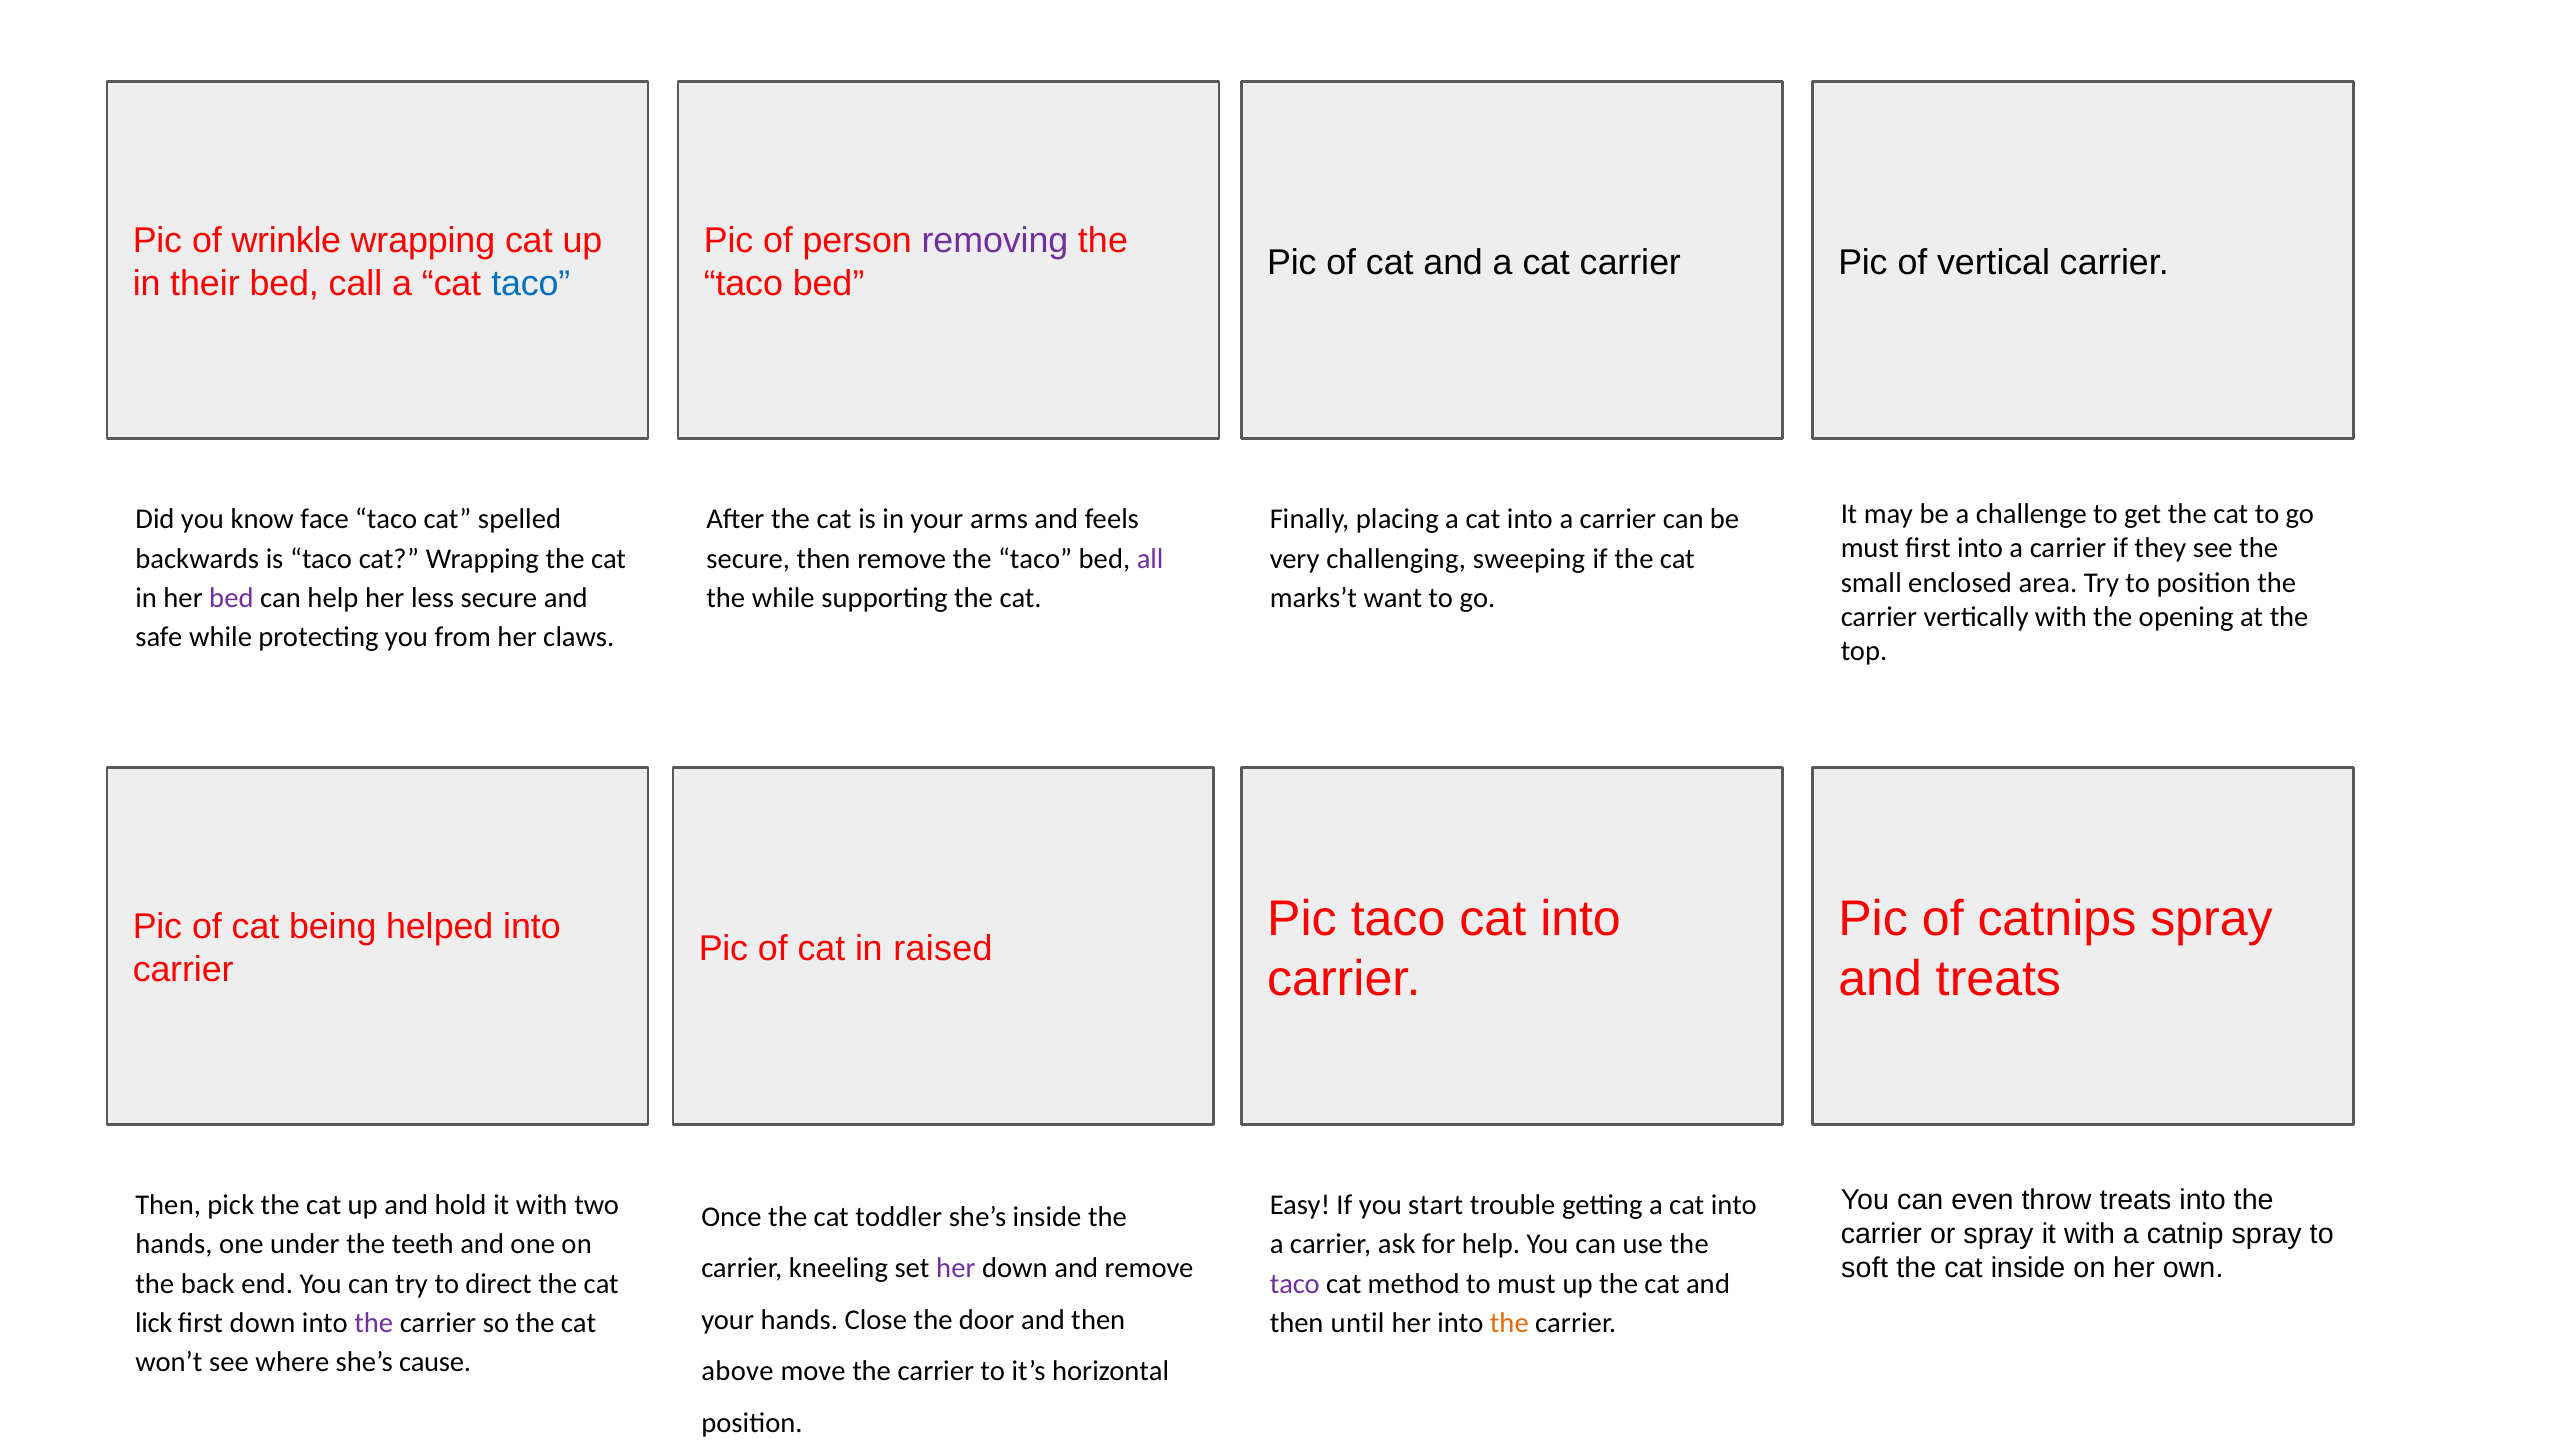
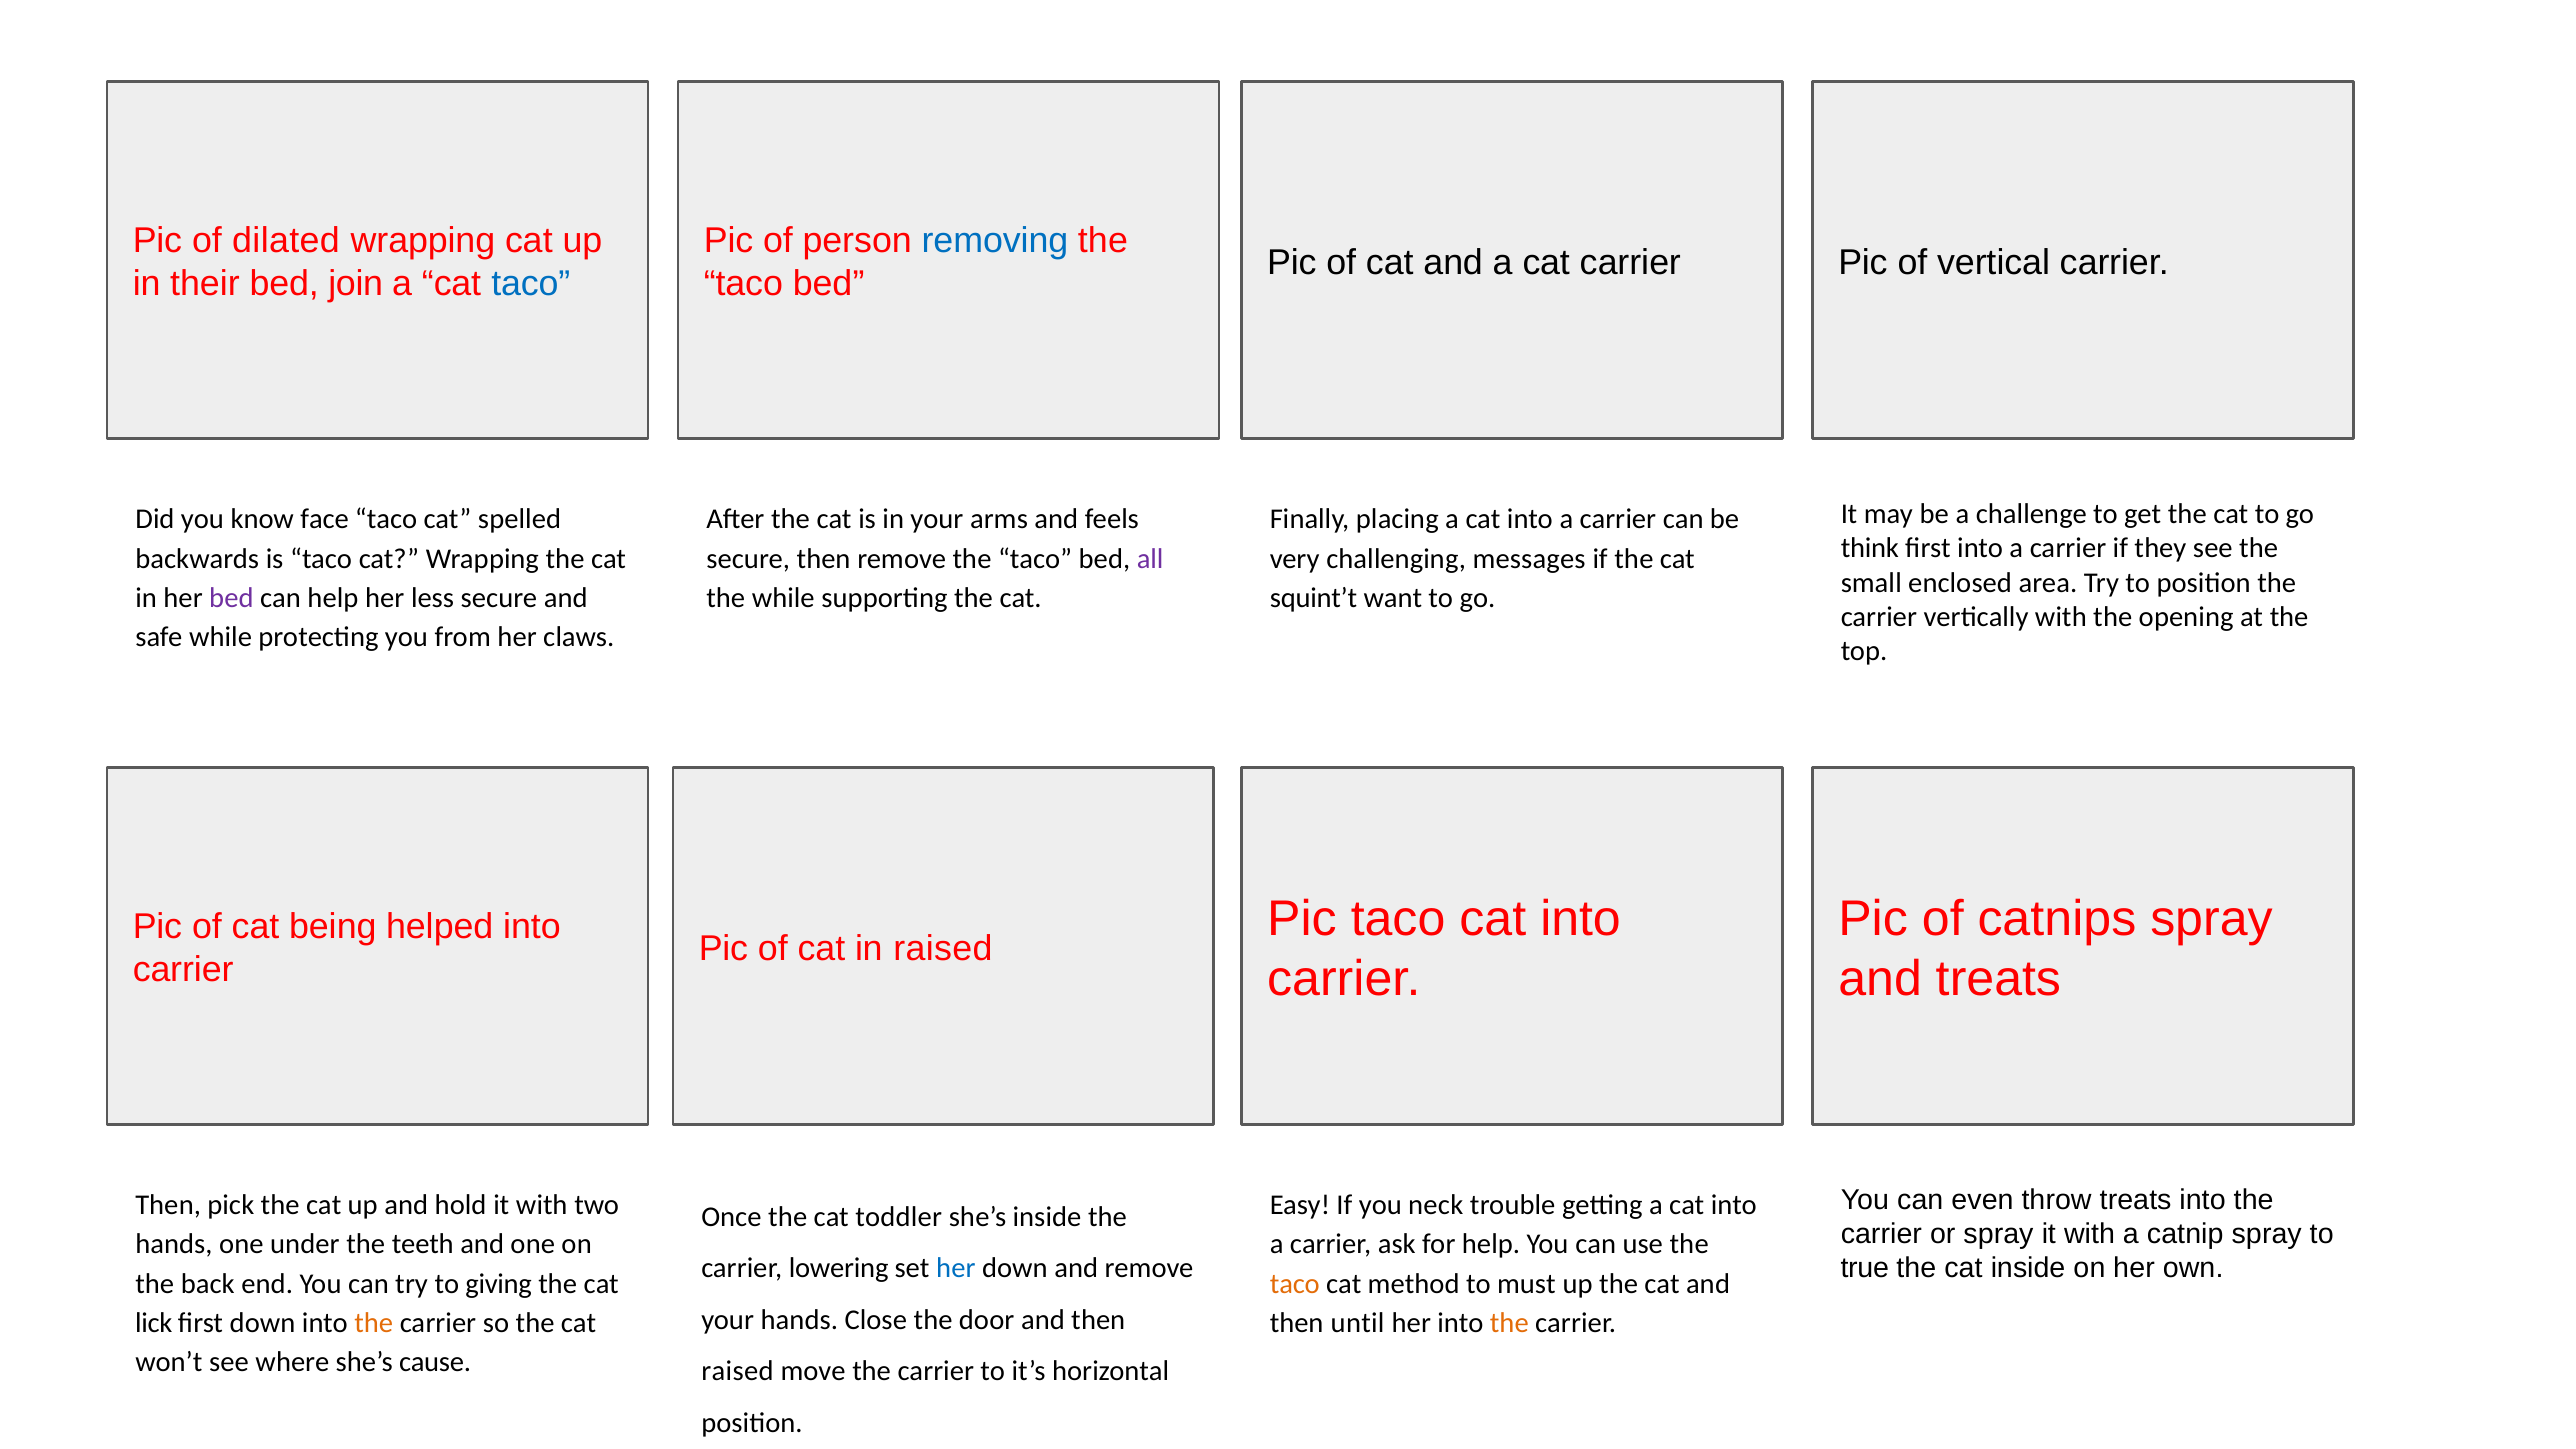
wrinkle: wrinkle -> dilated (286, 241)
removing colour: purple -> blue (995, 241)
call: call -> join (356, 284)
must: must -> think (1870, 548)
sweeping: sweeping -> messages (1529, 559)
marks’t: marks’t -> squint’t (1314, 598)
start: start -> neck (1436, 1205)
soft: soft -> true (1865, 1269)
kneeling: kneeling -> lowering (839, 1269)
her colour: purple -> blue (956, 1269)
direct: direct -> giving (499, 1284)
taco colour: purple -> orange (1295, 1284)
the colour: purple -> orange (374, 1323)
above: above -> raised (737, 1371)
